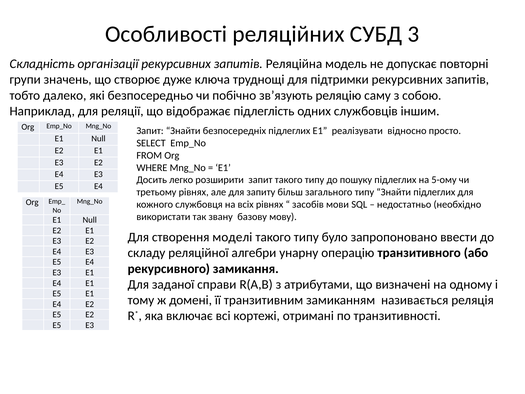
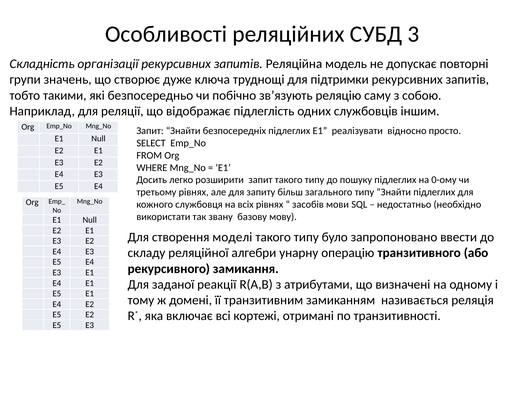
далеко: далеко -> такими (65, 95)
5-ому: 5-ому -> 0-ому (444, 180)
справи: справи -> реакції (217, 284)
